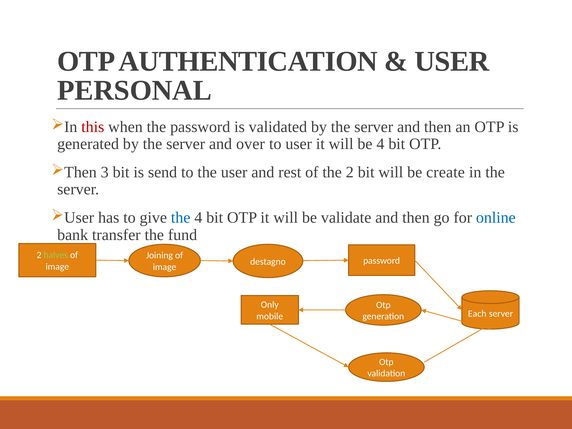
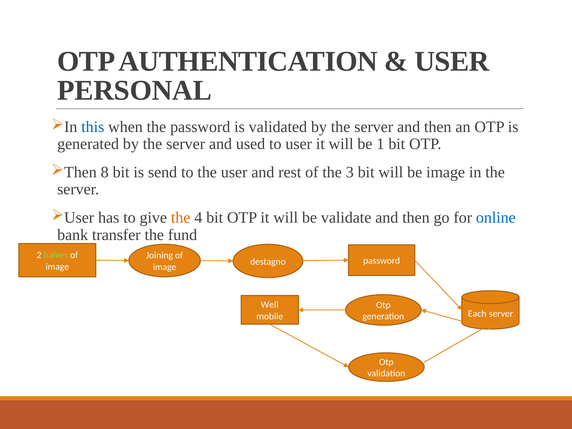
this colour: red -> blue (93, 127)
over: over -> used (251, 144)
be 4: 4 -> 1 (380, 144)
3: 3 -> 8 (105, 172)
the 2: 2 -> 3 (350, 172)
be create: create -> image (446, 172)
the colour: blue -> orange (181, 218)
Only: Only -> Well (270, 305)
